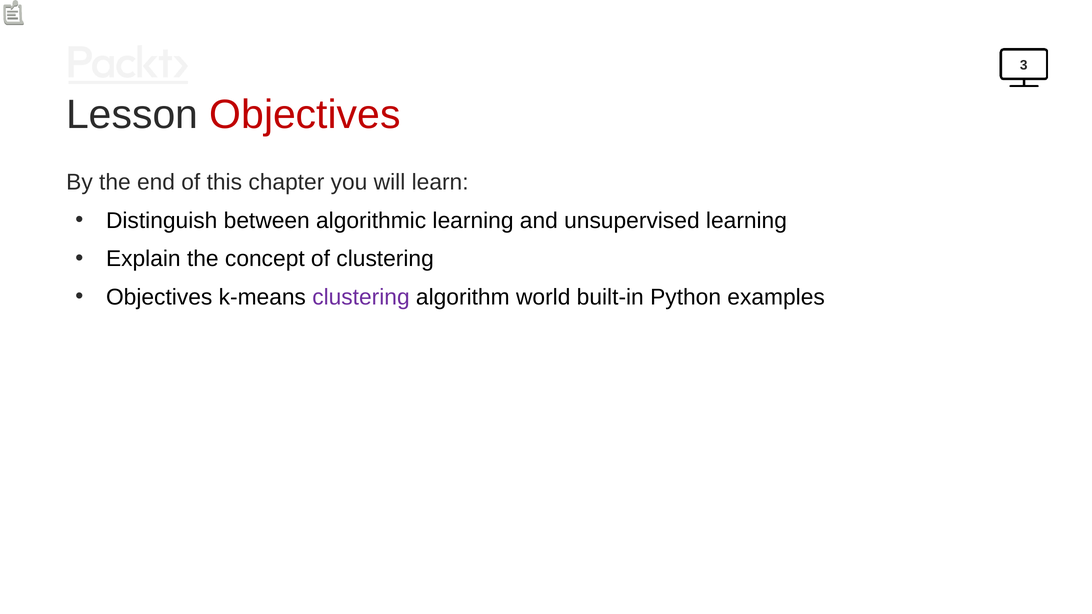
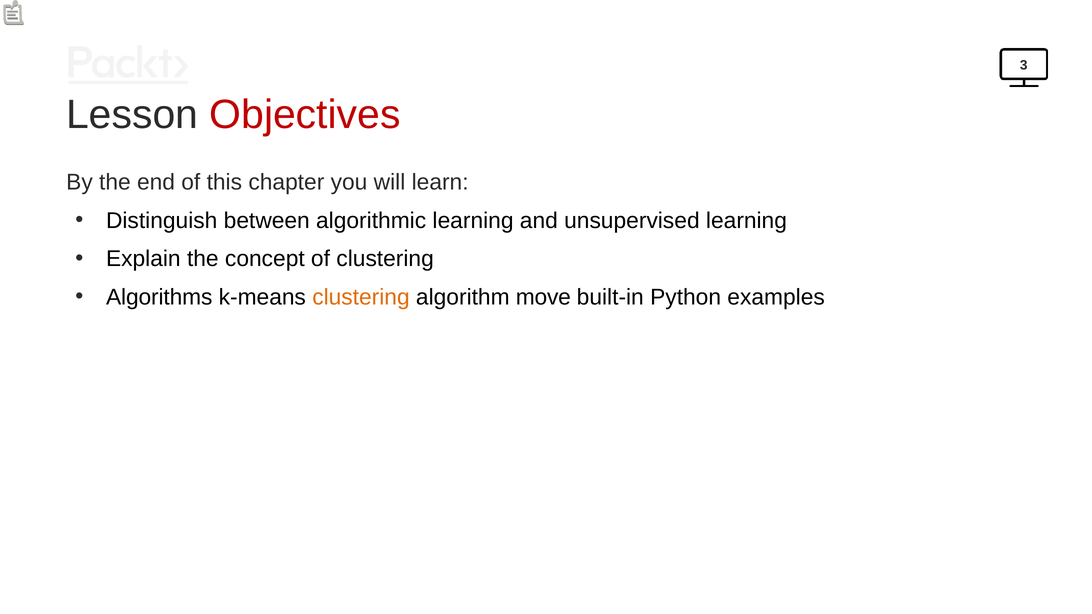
Objectives: Objectives -> Algorithms (159, 297)
clustering colour: purple -> orange (361, 297)
world: world -> move (543, 297)
